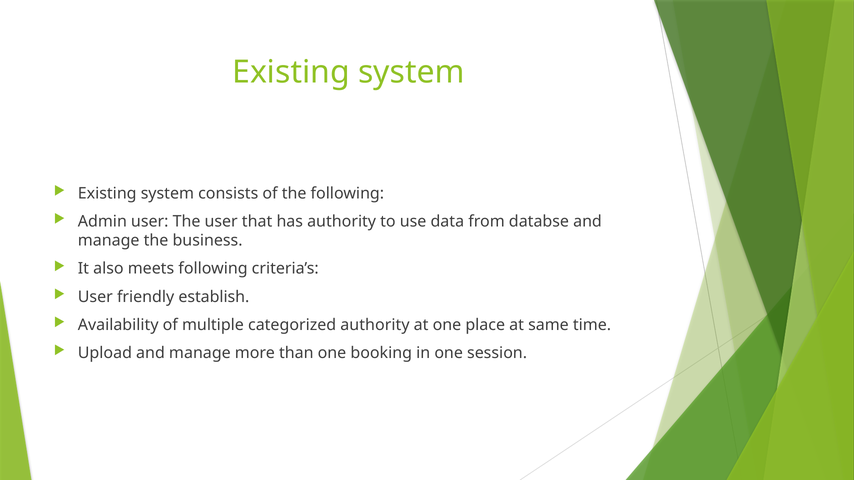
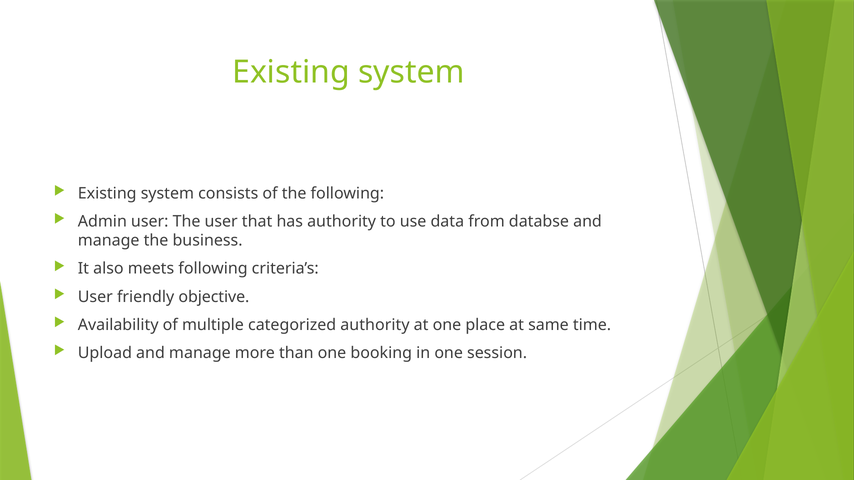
establish: establish -> objective (214, 297)
